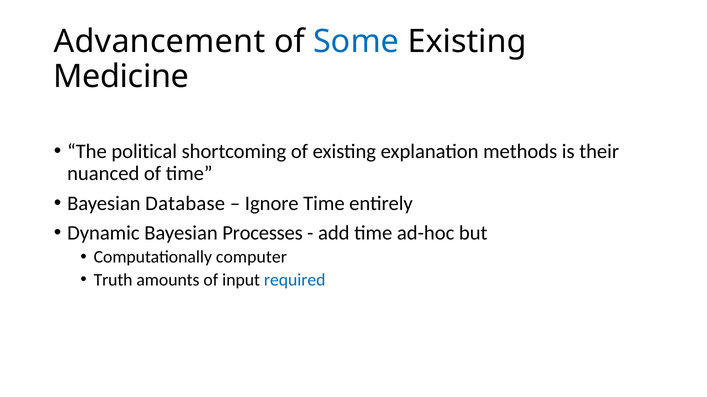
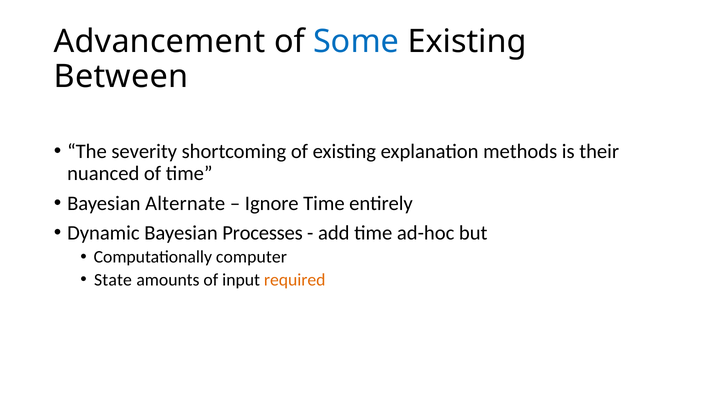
Medicine: Medicine -> Between (121, 77)
political: political -> severity (144, 152)
Database: Database -> Alternate (185, 204)
Truth: Truth -> State (113, 280)
required colour: blue -> orange (295, 280)
